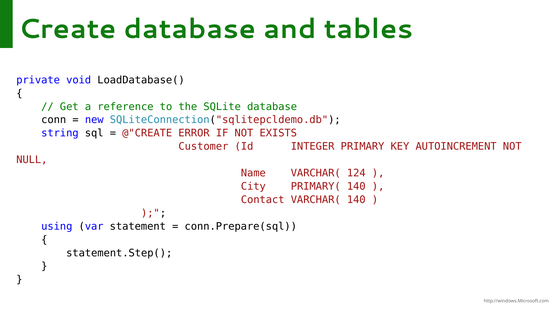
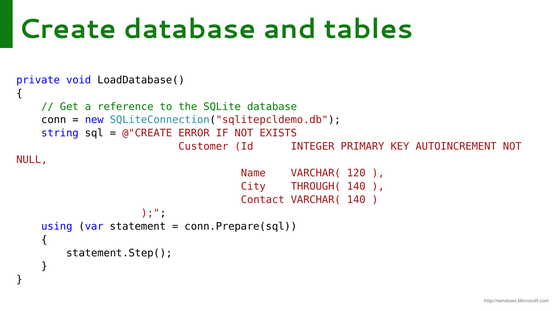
124: 124 -> 120 (356, 173)
PRIMARY(: PRIMARY( -> THROUGH( (316, 186)
